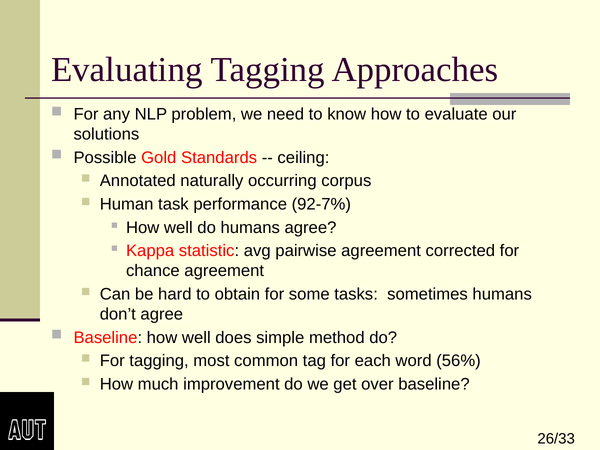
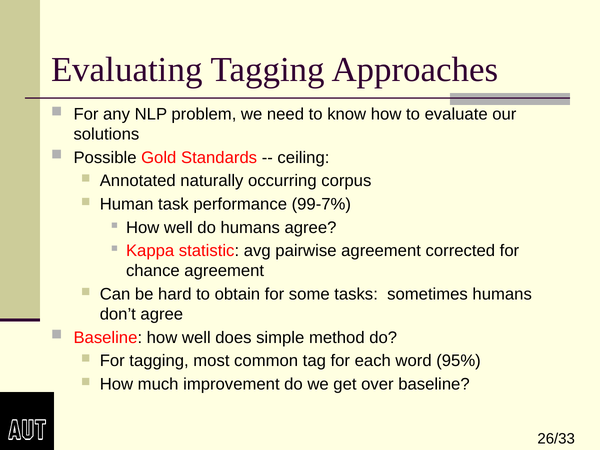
92-7%: 92-7% -> 99-7% (321, 204)
56%: 56% -> 95% (459, 361)
